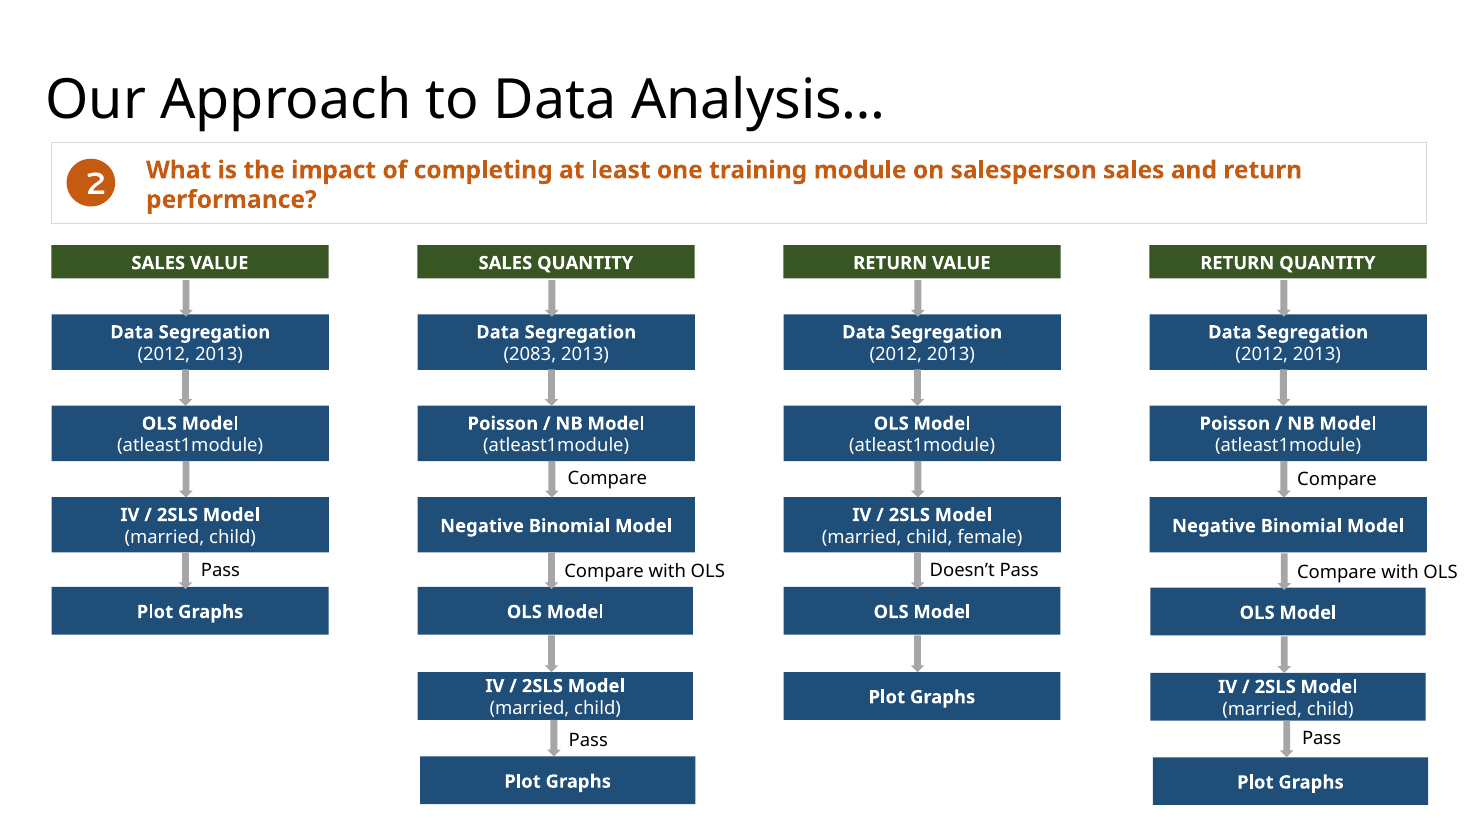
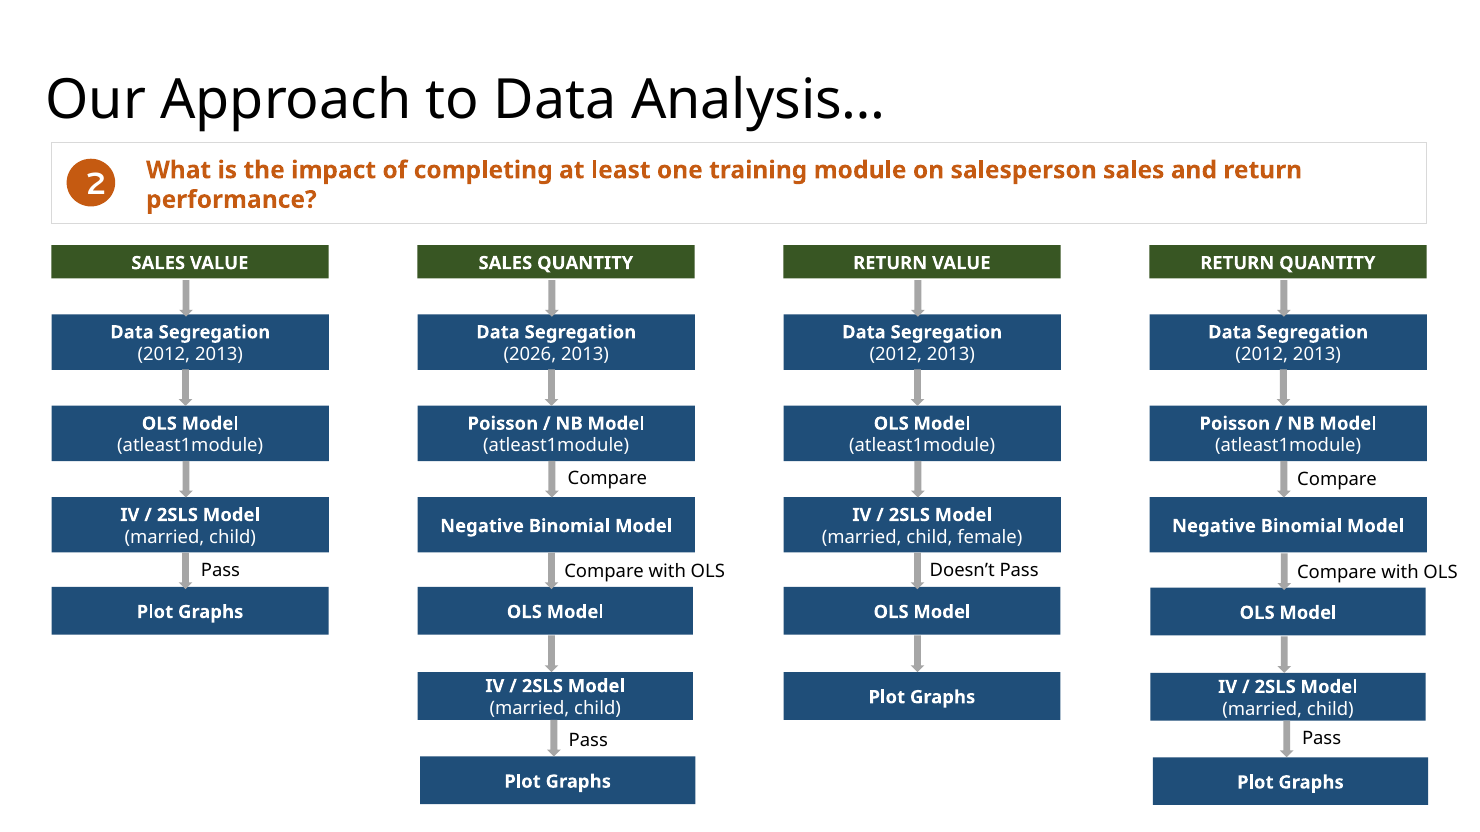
2083: 2083 -> 2026 (530, 355)
